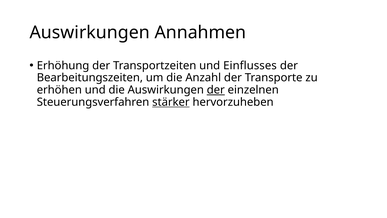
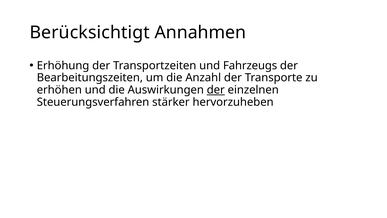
Auswirkungen: Auswirkungen -> Berücksichtigt (90, 33)
Einflusses: Einflusses -> Fahrzeugs (250, 65)
stärker underline: present -> none (171, 102)
